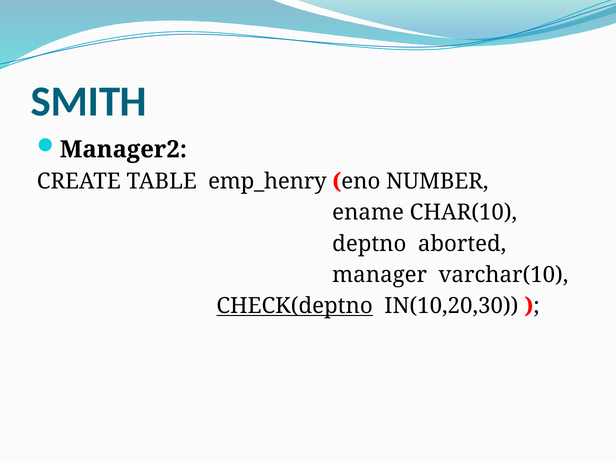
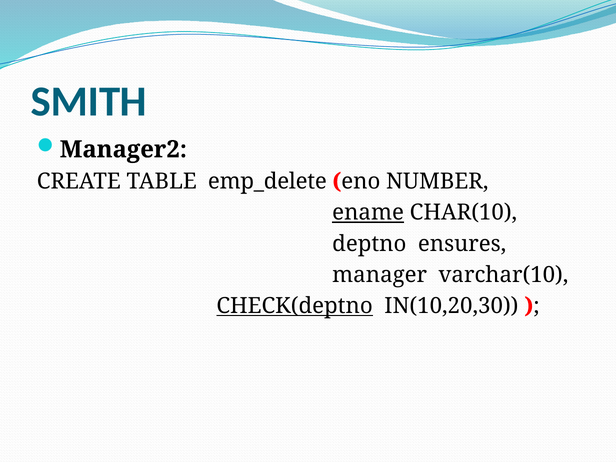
emp_henry: emp_henry -> emp_delete (267, 182)
ename underline: none -> present (368, 213)
aborted: aborted -> ensures (462, 244)
